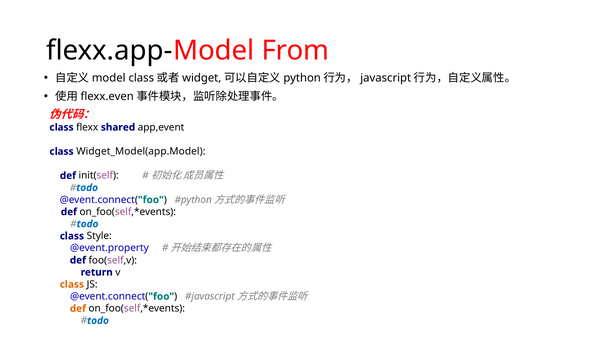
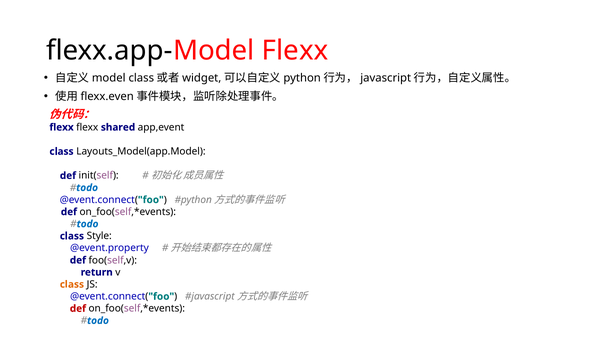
flexx.app-Model From: From -> Flexx (295, 51)
class: class -> flexx (62, 127)
Widget_Model(app.Model: Widget_Model(app.Model -> Layouts_Model(app.Model (141, 151)
def colour: orange -> red (78, 308)
